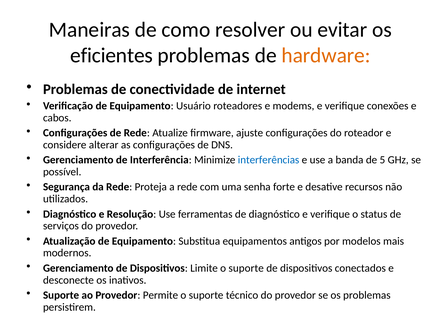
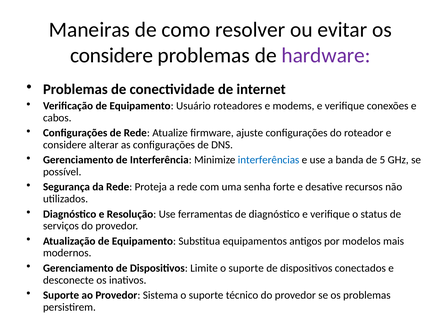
eficientes: eficientes -> considere (112, 56)
hardware colour: orange -> purple (326, 56)
Permite: Permite -> Sistema (160, 295)
